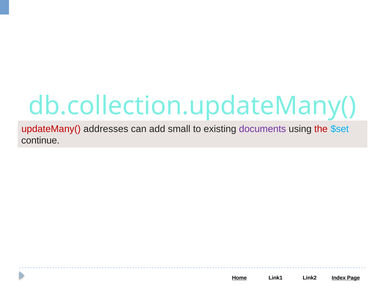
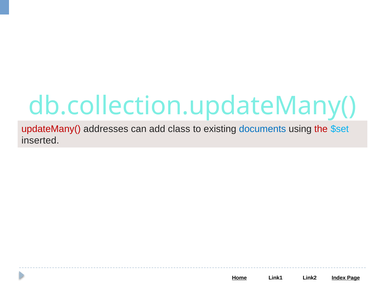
small: small -> class (179, 129)
documents colour: purple -> blue (262, 129)
continue: continue -> inserted (40, 140)
